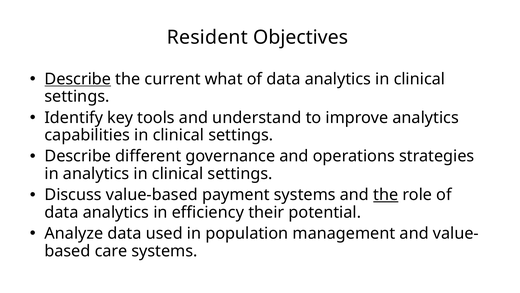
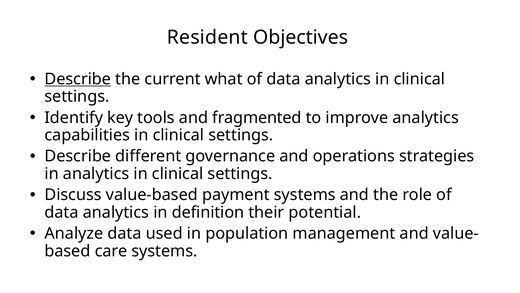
understand: understand -> fragmented (257, 117)
the underline: present -> none (386, 195)
efficiency: efficiency -> definition (208, 212)
